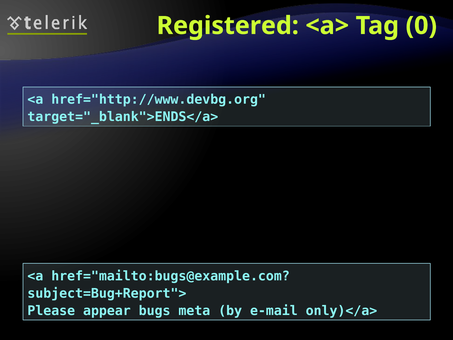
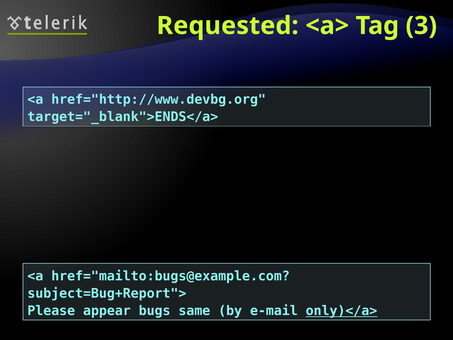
Registered: Registered -> Requested (228, 26)
0: 0 -> 3 (421, 26)
meta: meta -> same (194, 311)
only)</a> underline: none -> present (341, 311)
